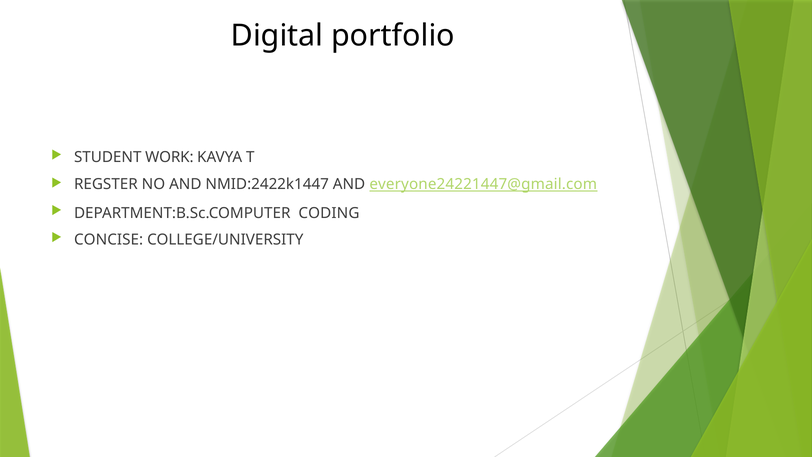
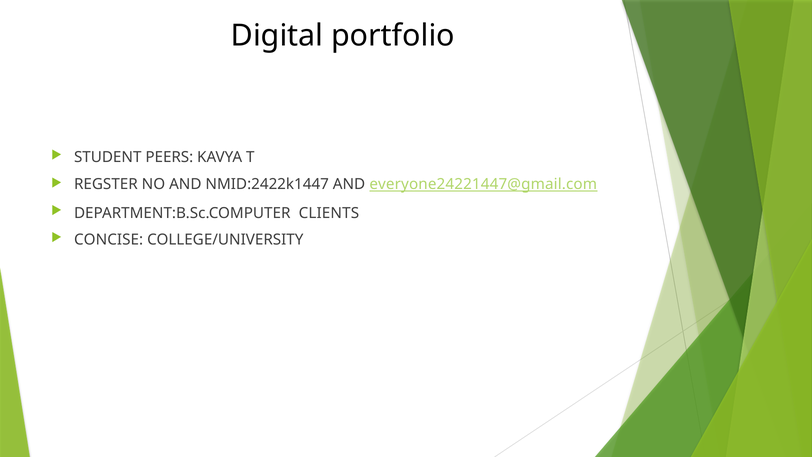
WORK: WORK -> PEERS (169, 157)
CODING: CODING -> CLIENTS (329, 213)
